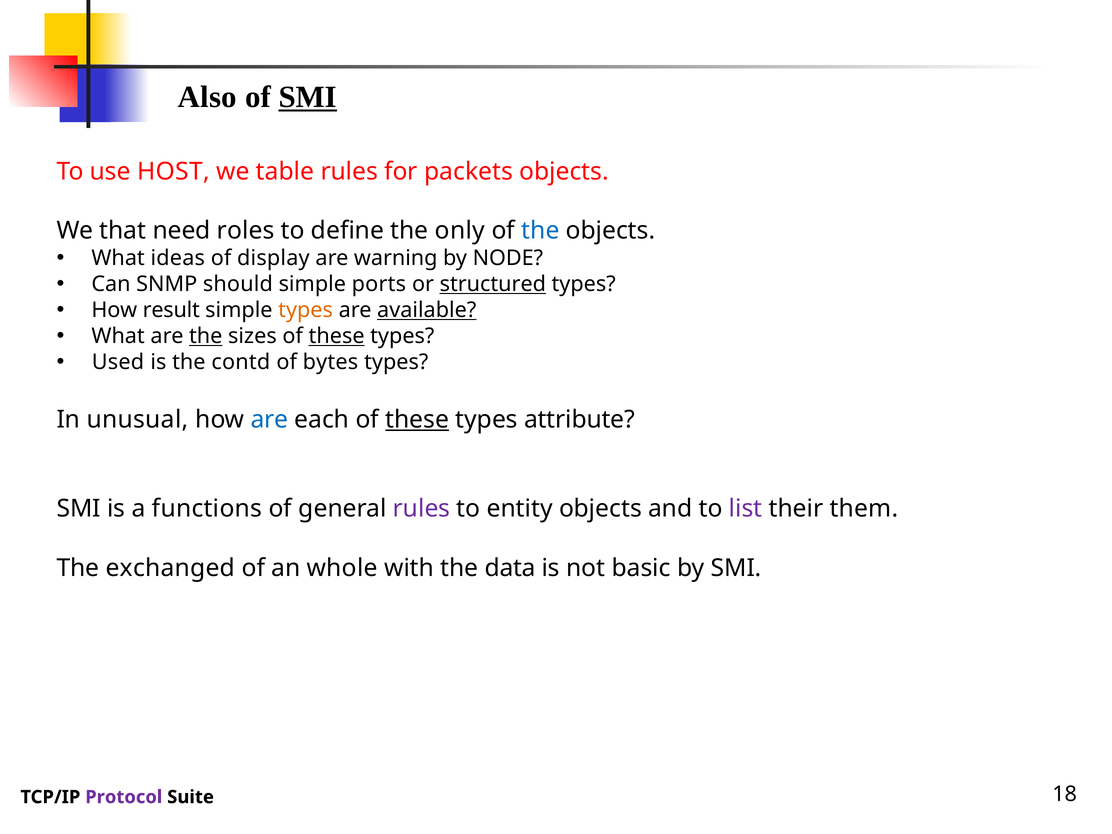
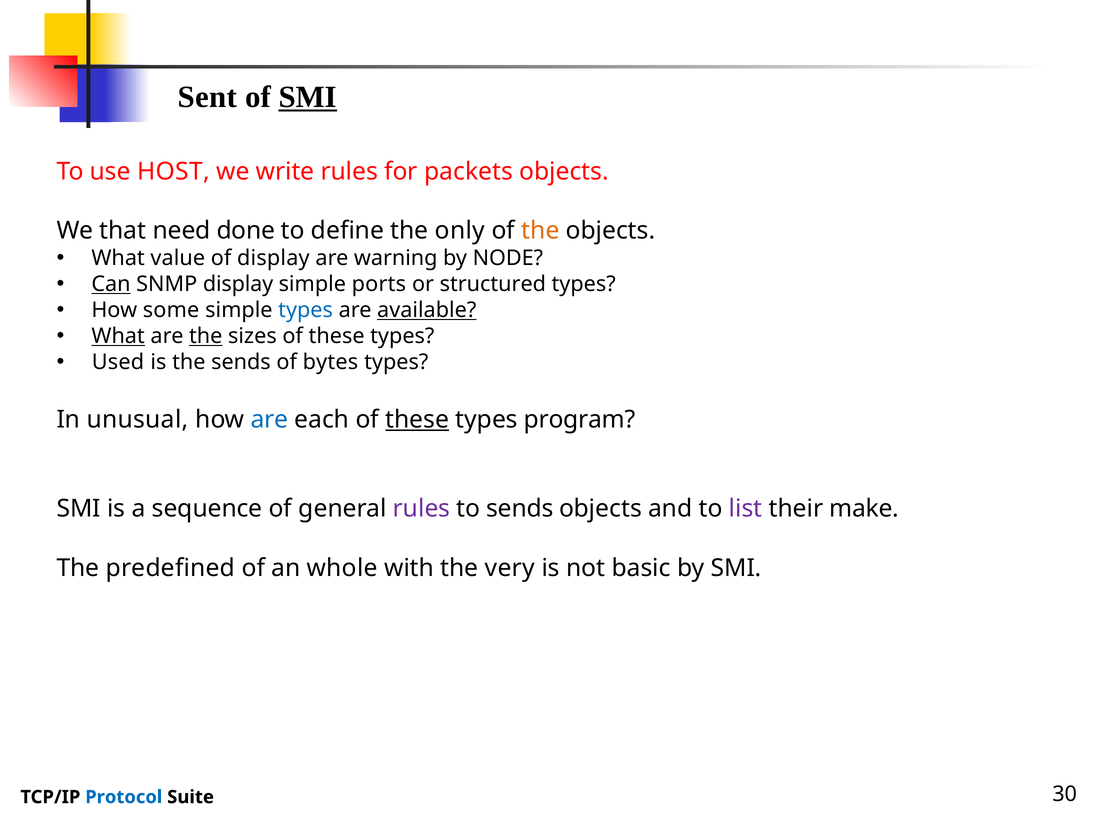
Also: Also -> Sent (207, 97)
table: table -> write (285, 171)
roles: roles -> done (246, 231)
the colour: blue -> orange (540, 231)
ideas: ideas -> value (178, 258)
Can underline: none -> present (111, 284)
SNMP should: should -> display (238, 284)
structured underline: present -> none (493, 284)
result: result -> some (171, 310)
types colour: orange -> blue (306, 310)
What underline: none -> present (118, 336)
these underline: present -> none (337, 336)
the contd: contd -> sends (241, 362)
attribute: attribute -> program (580, 420)
functions: functions -> sequence (207, 509)
to entity: entity -> sends (520, 509)
them: them -> make (864, 509)
exchanged: exchanged -> predefined (170, 568)
data: data -> very (510, 568)
Protocol colour: purple -> blue (124, 797)
18: 18 -> 30 (1065, 794)
